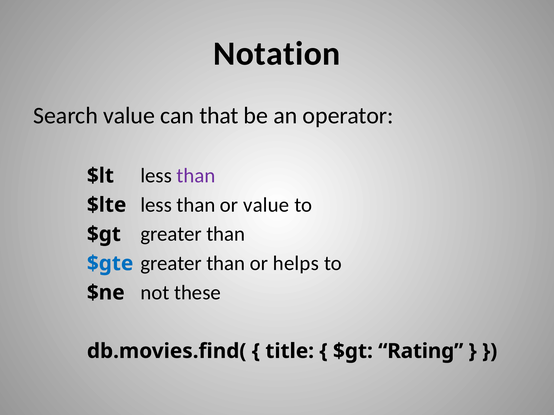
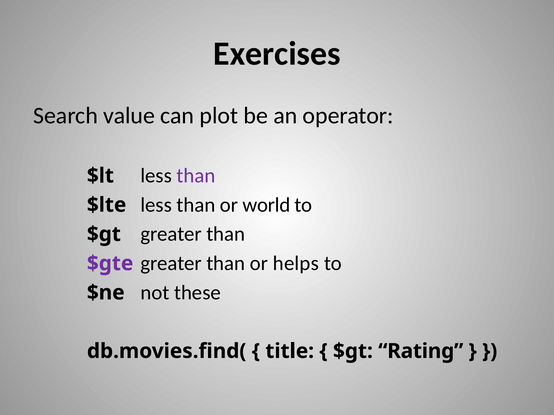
Notation: Notation -> Exercises (277, 54)
that: that -> plot (219, 116)
or value: value -> world (266, 205)
$gte colour: blue -> purple (110, 264)
